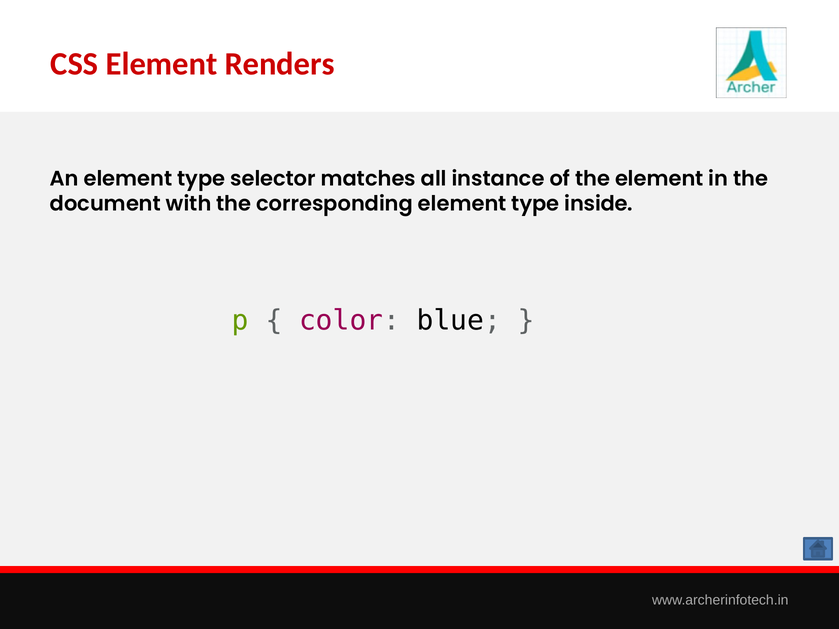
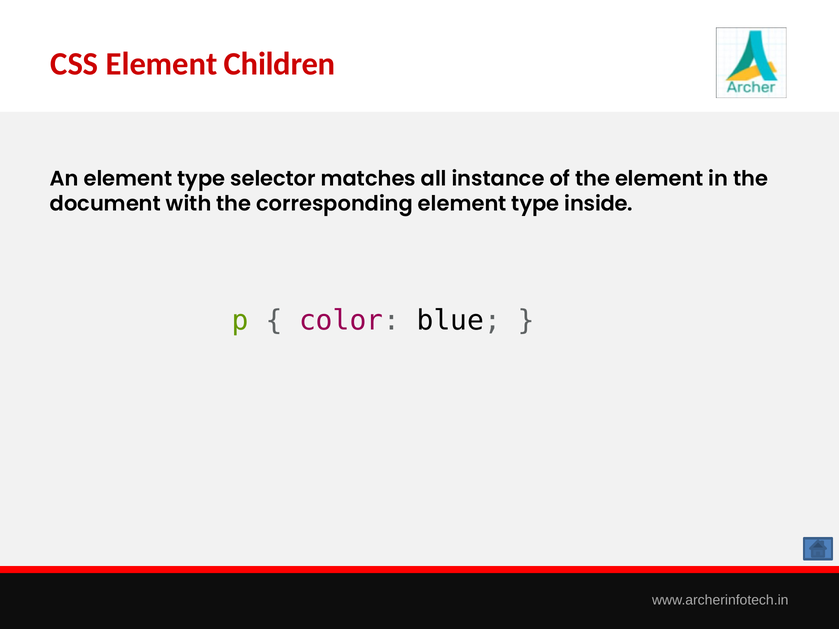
Renders: Renders -> Children (280, 64)
